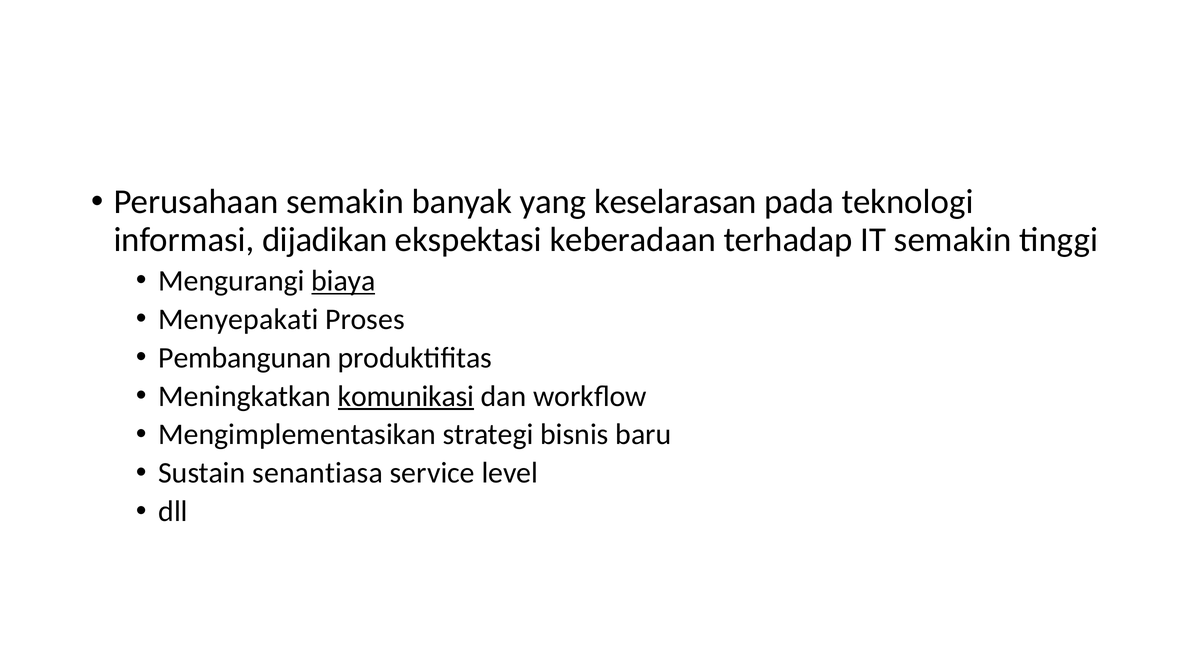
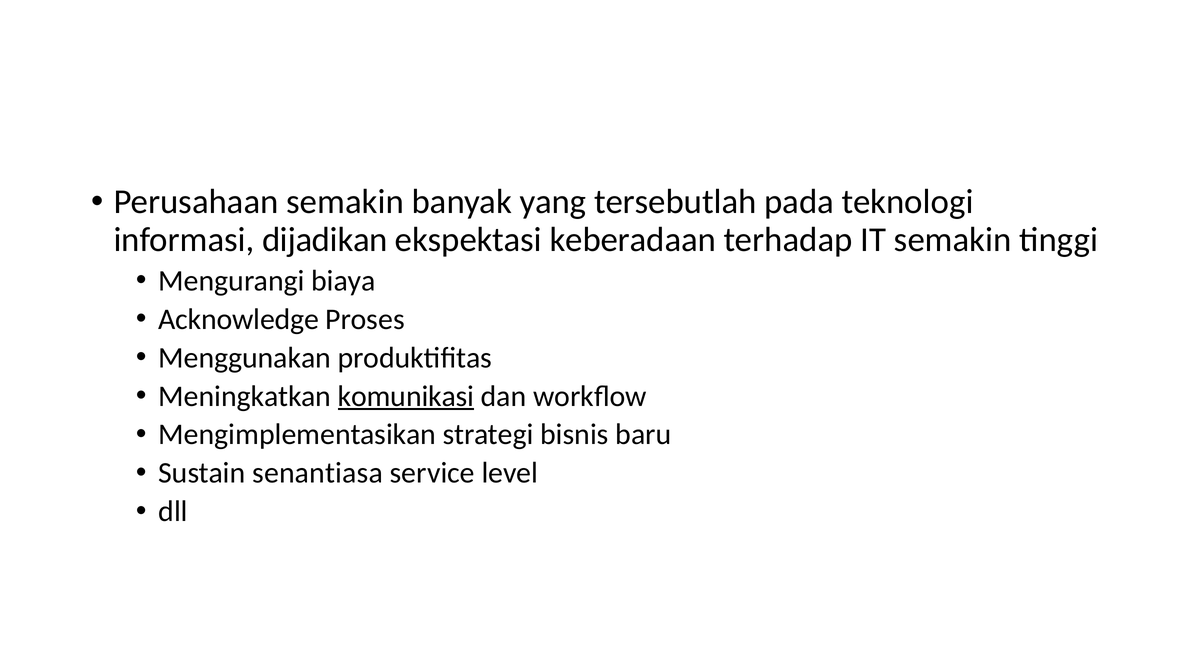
keselarasan: keselarasan -> tersebutlah (675, 202)
biaya underline: present -> none (343, 281)
Menyepakati: Menyepakati -> Acknowledge (239, 319)
Pembangunan: Pembangunan -> Menggunakan (245, 358)
